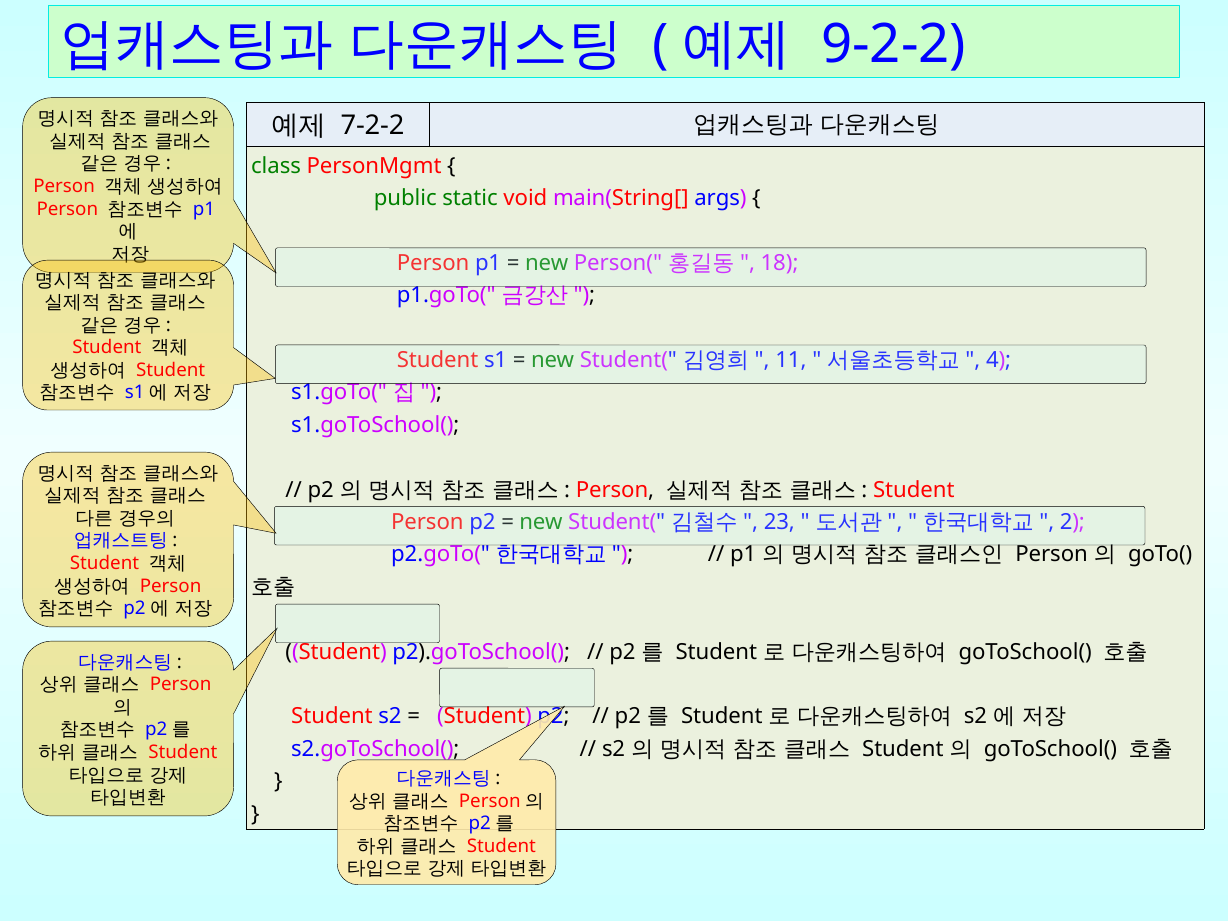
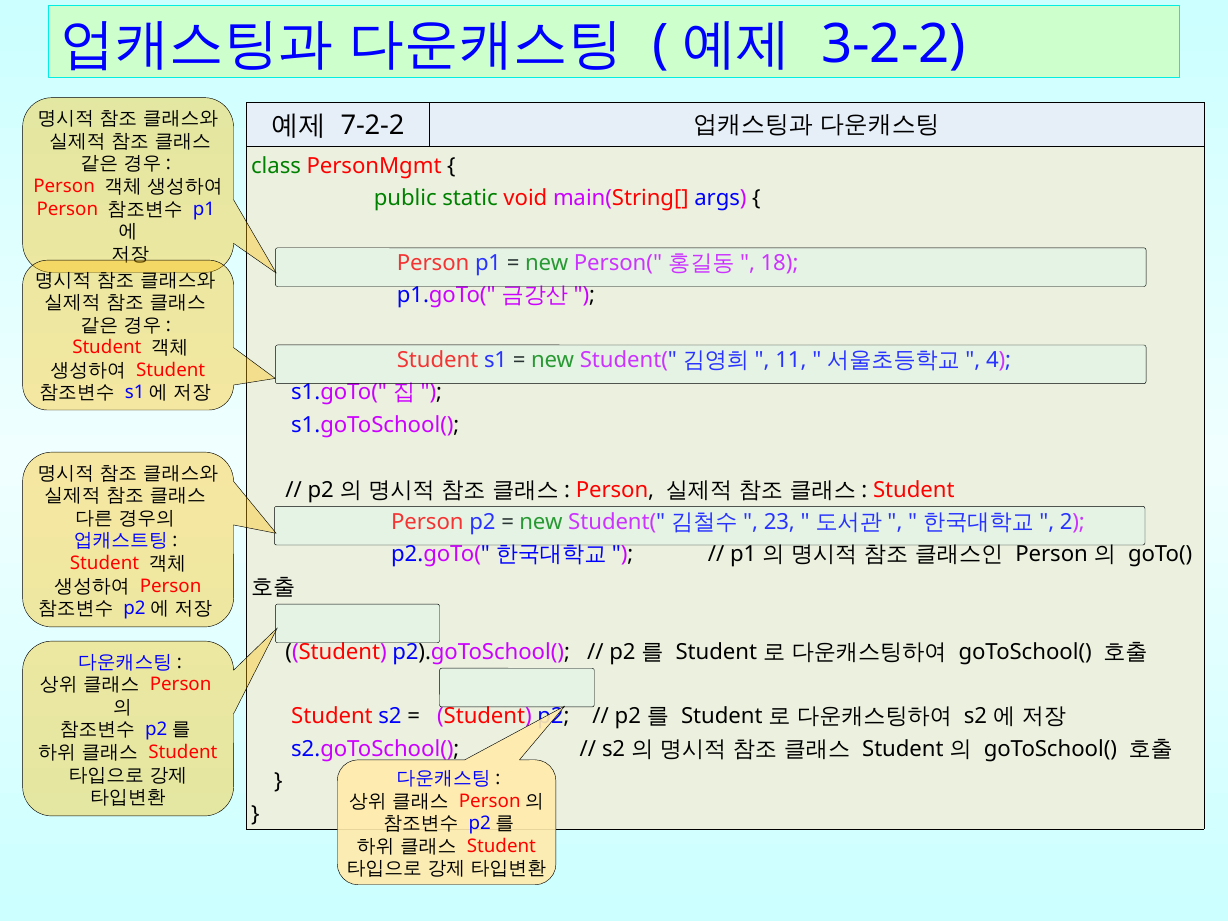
9-2-2: 9-2-2 -> 3-2-2 (894, 45)
